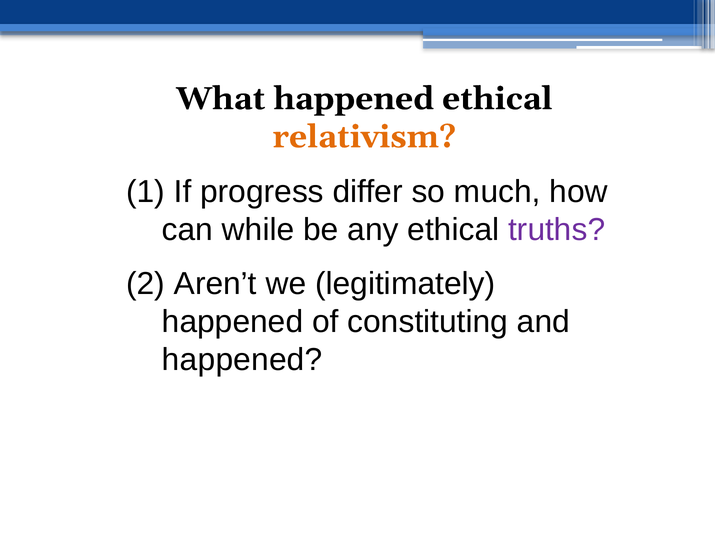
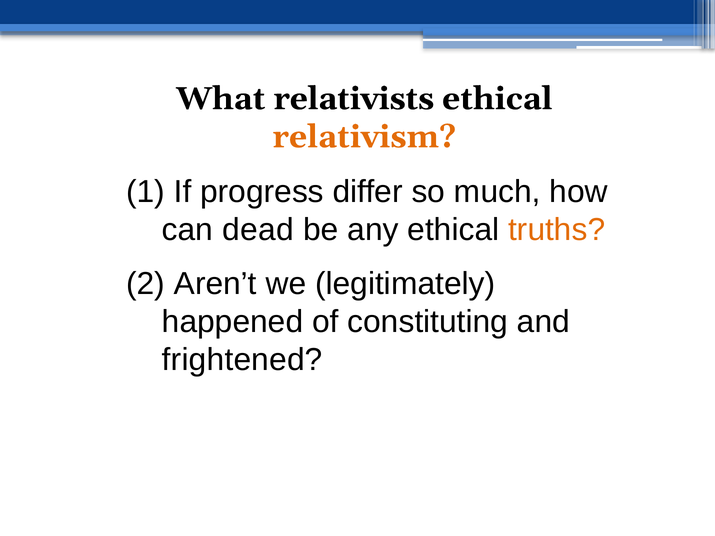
What happened: happened -> relativists (354, 99)
while: while -> dead (258, 230)
truths colour: purple -> orange (557, 230)
happened: happened -> frightened (242, 360)
